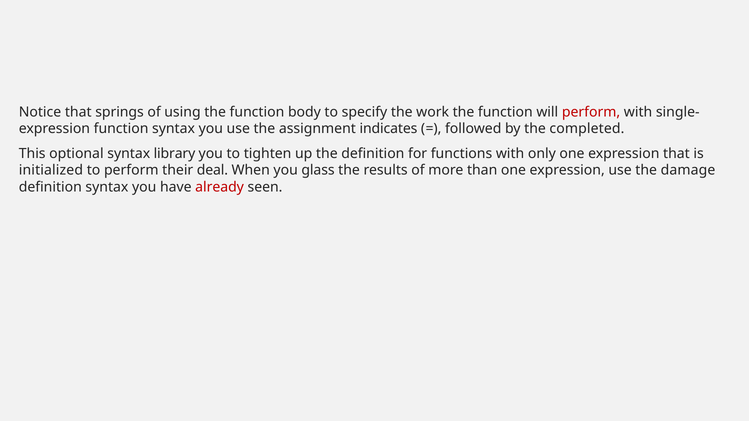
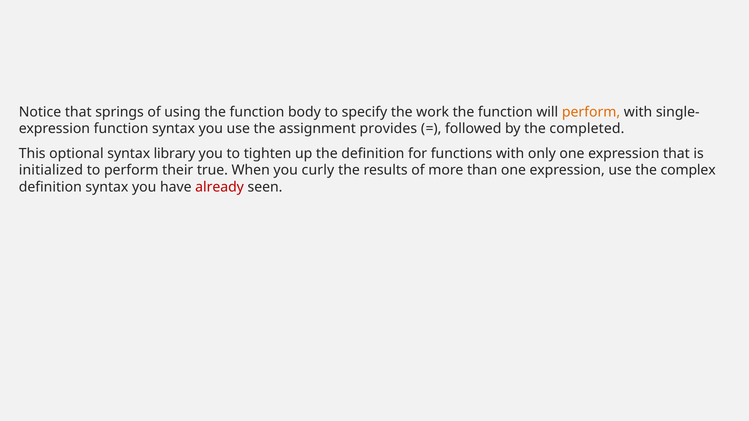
perform colour: red -> orange (591, 112)
indicates: indicates -> provides (388, 129)
deal: deal -> true (212, 170)
glass: glass -> curly (318, 170)
damage: damage -> complex (688, 170)
